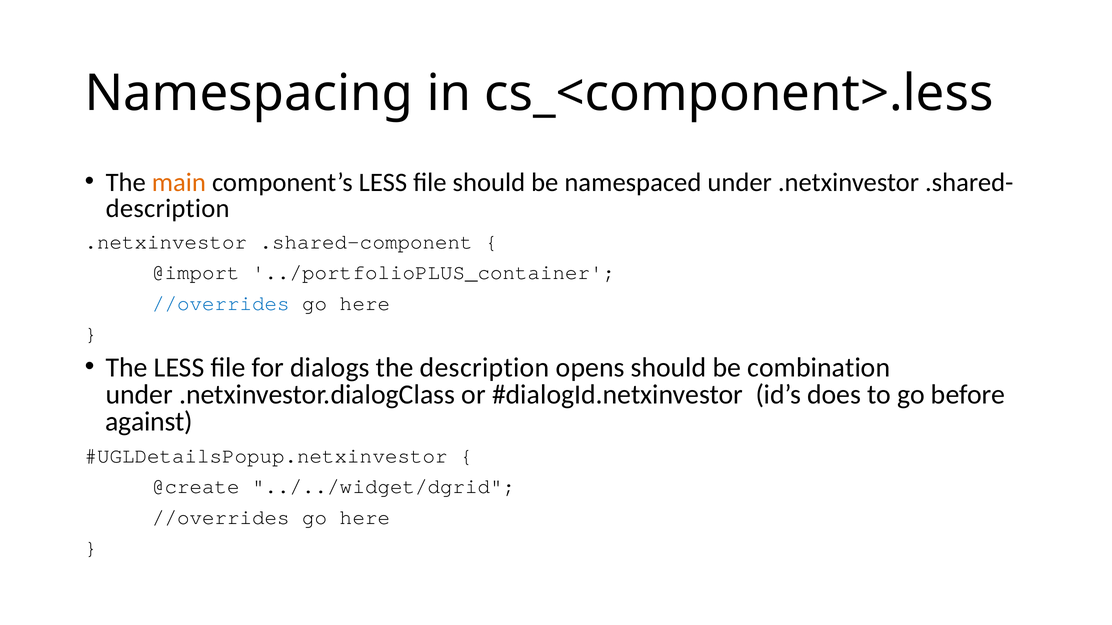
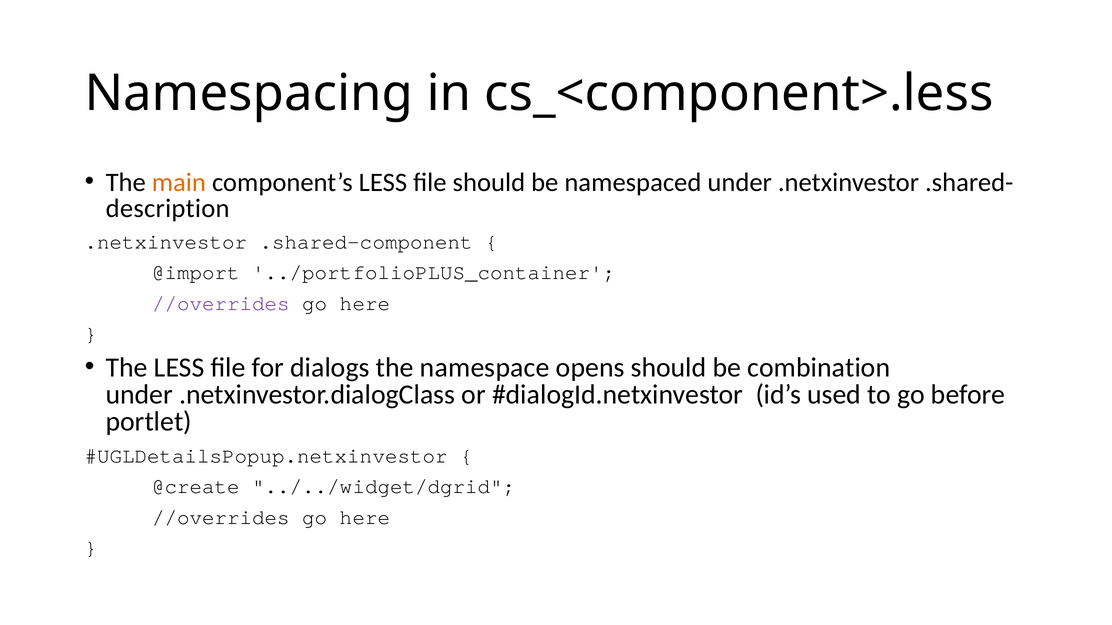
//overrides colour: blue -> purple (221, 304)
the description: description -> namespace (485, 368)
does: does -> used (834, 395)
against: against -> portlet (149, 422)
